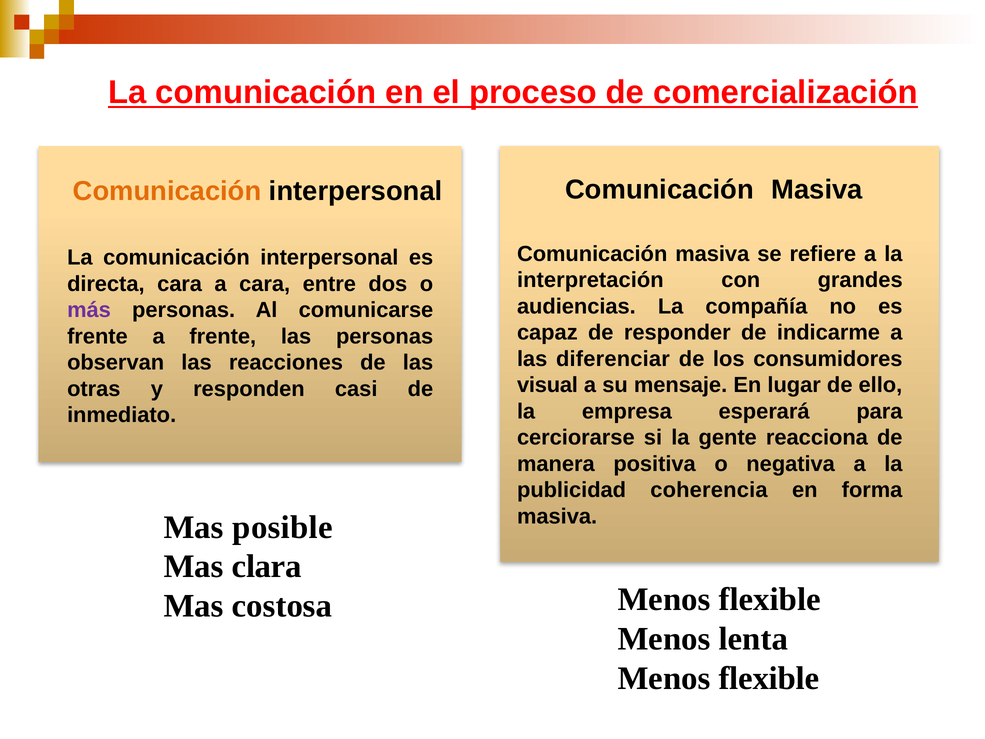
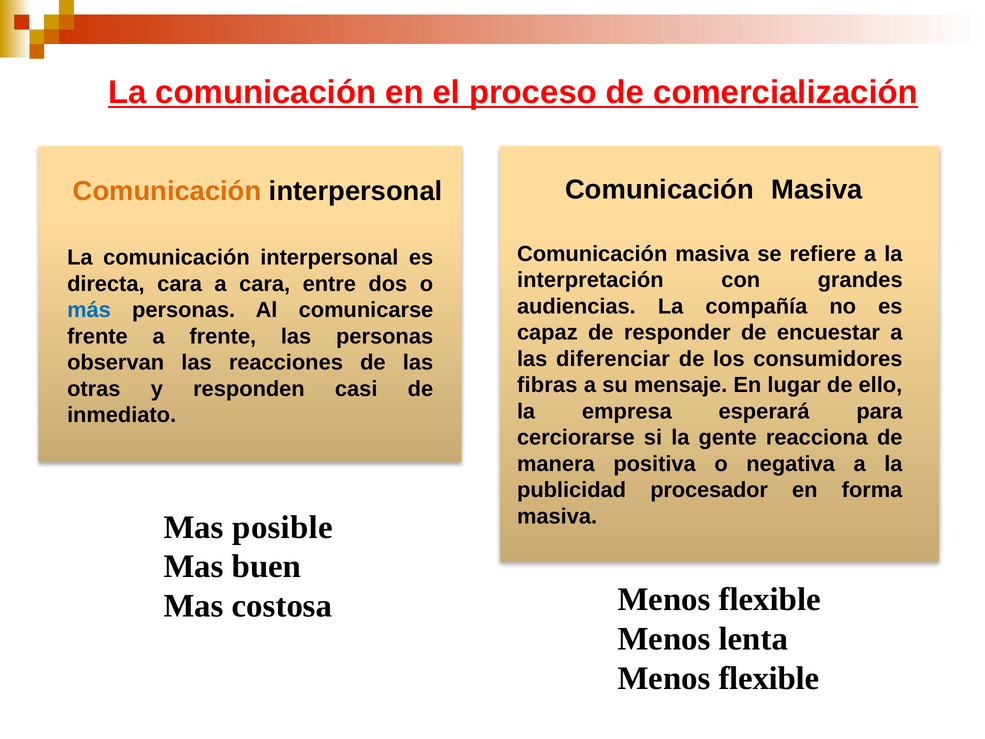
más colour: purple -> blue (89, 310)
indicarme: indicarme -> encuestar (828, 332)
visual: visual -> fibras (547, 385)
coherencia: coherencia -> procesador (709, 490)
clara: clara -> buen (267, 566)
